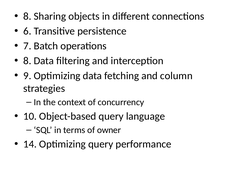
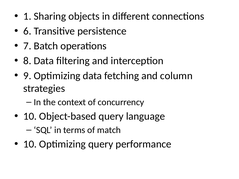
8: 8 -> 1 (27, 16)
owner: owner -> match (109, 130)
14: 14 -> 10 (30, 144)
